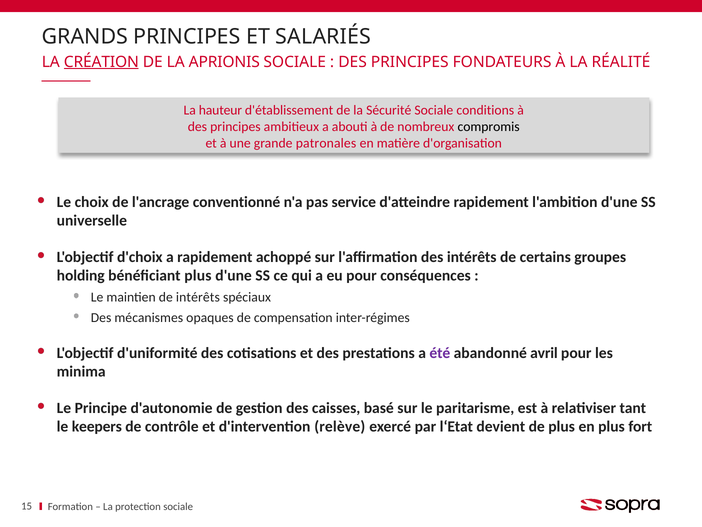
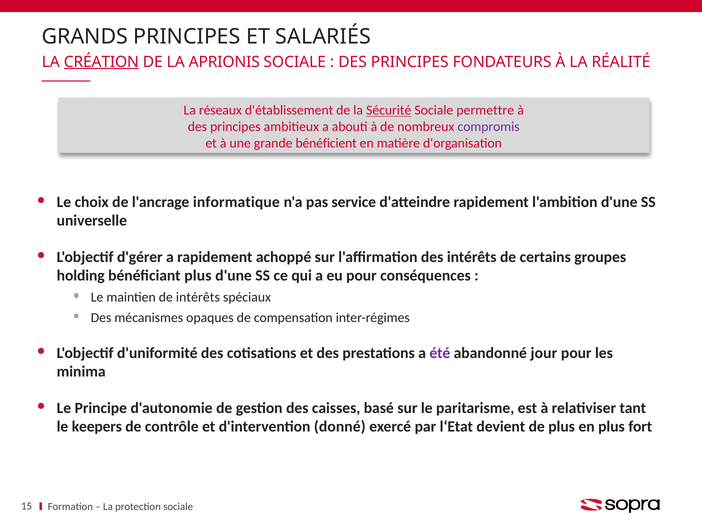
hauteur: hauteur -> réseaux (220, 110)
Sécurité underline: none -> present (389, 110)
conditions: conditions -> permettre (485, 110)
compromis colour: black -> purple (489, 127)
patronales: patronales -> bénéficient (326, 143)
conventionné: conventionné -> informatique (236, 202)
d'choix: d'choix -> d'gérer (140, 257)
avril: avril -> jour (544, 353)
relève: relève -> donné (340, 426)
